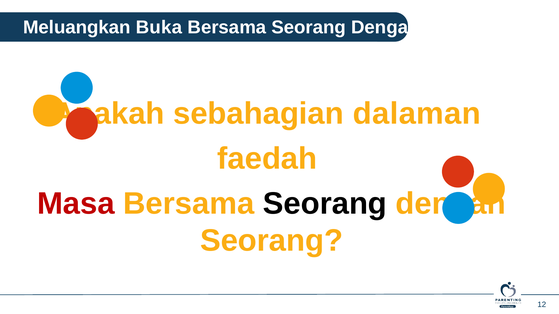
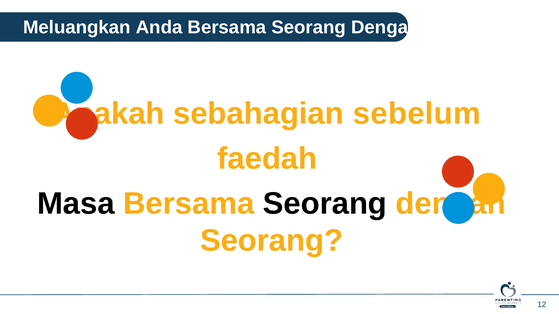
Buka: Buka -> Anda (159, 27)
dalaman: dalaman -> sebelum (417, 114)
Masa colour: red -> black (76, 204)
